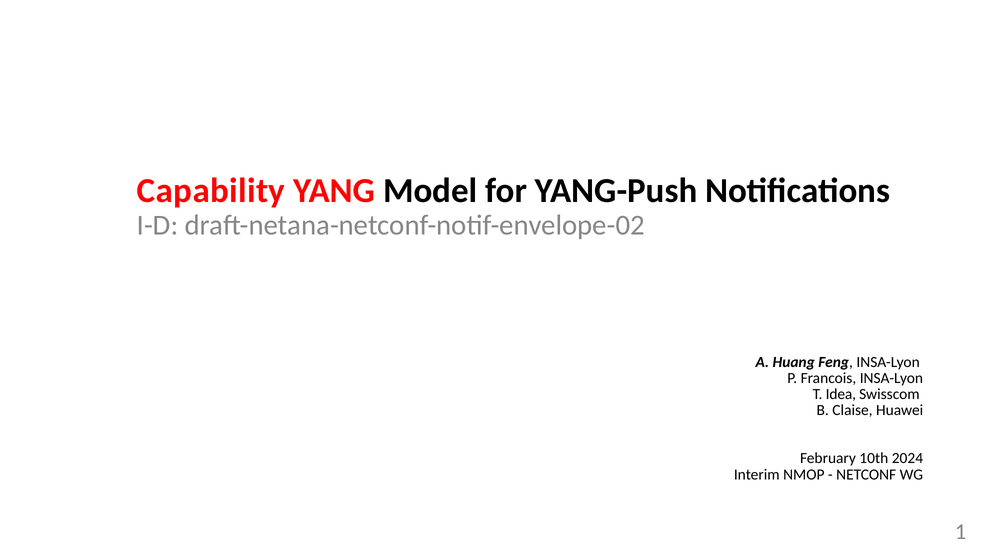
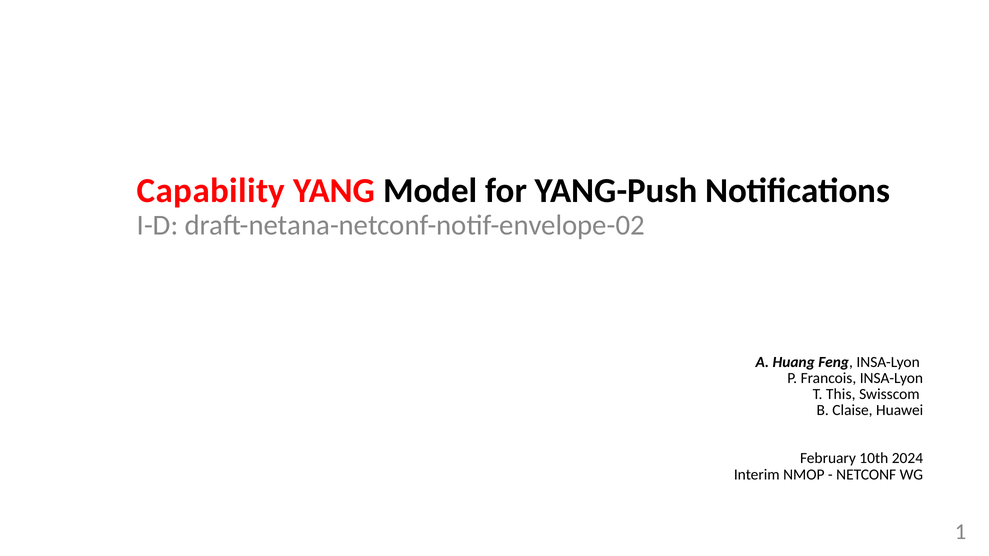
Idea: Idea -> This (841, 394)
